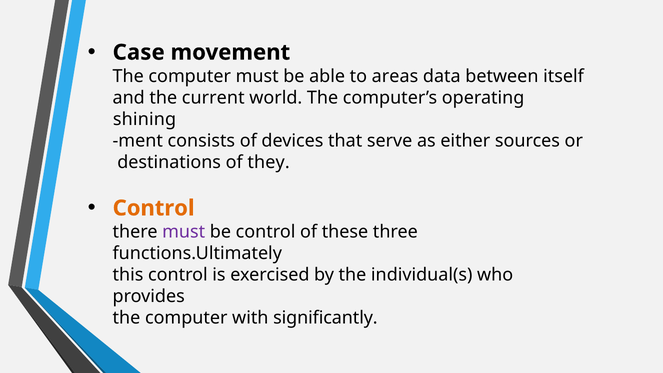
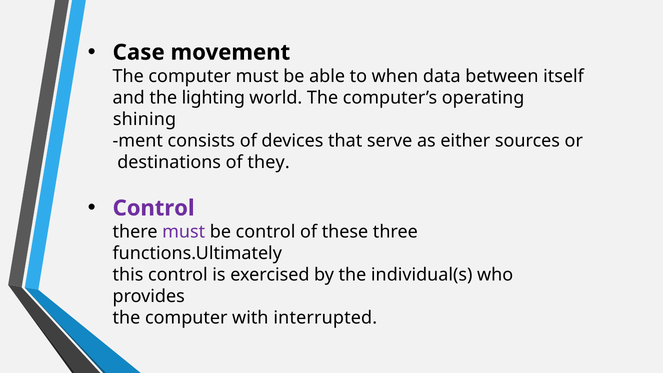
areas: areas -> when (395, 76)
current: current -> lighting (213, 98)
Control colour: orange -> purple (154, 208)
significantly: significantly -> interrupted (325, 318)
